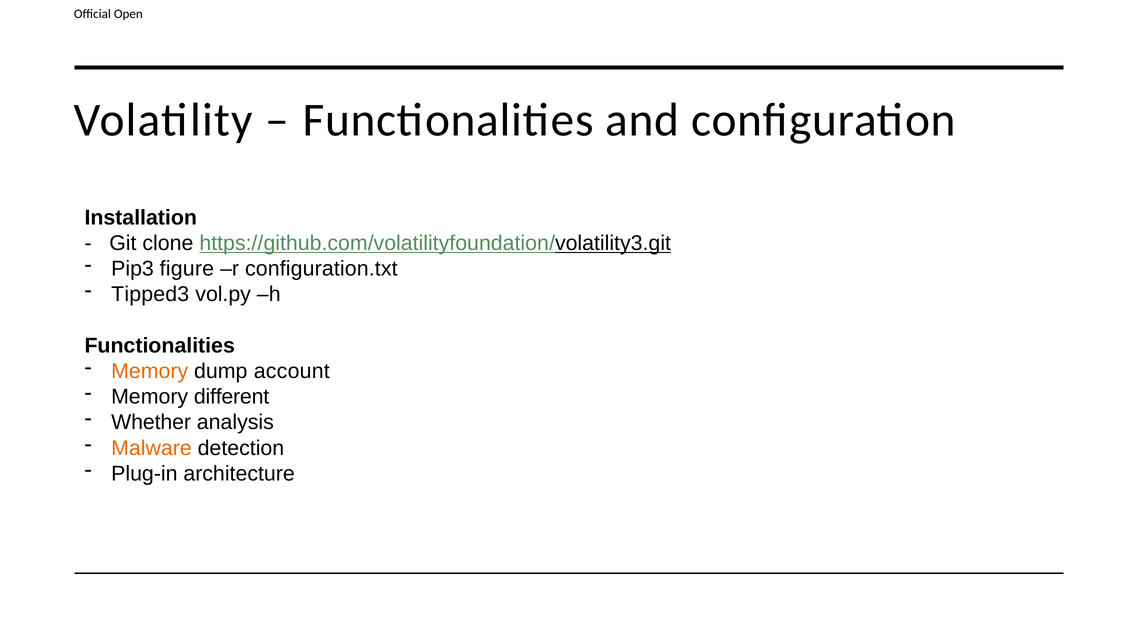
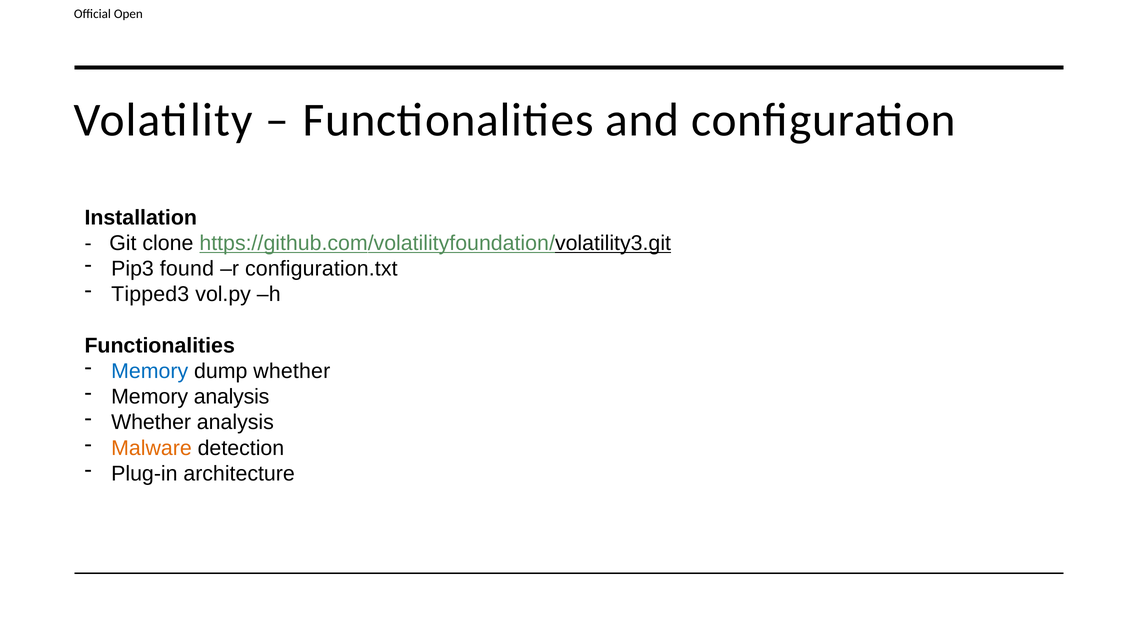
figure: figure -> found (187, 269)
Memory colour: orange -> blue (150, 371)
dump account: account -> whether (292, 371)
Memory different: different -> analysis (232, 397)
